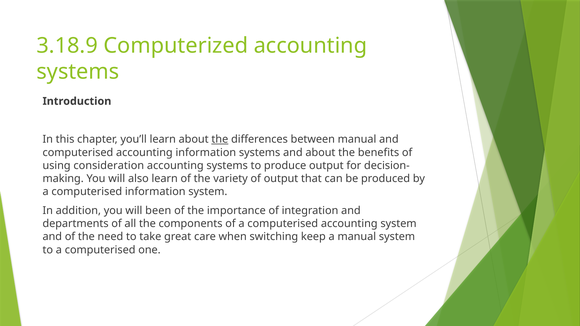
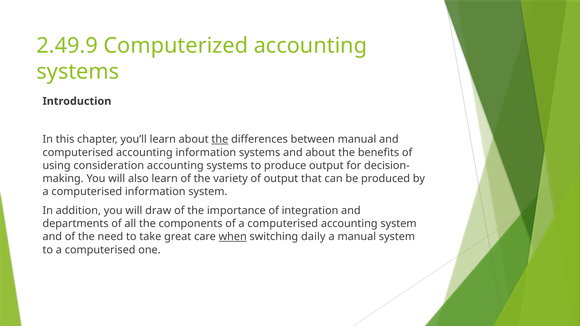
3.18.9: 3.18.9 -> 2.49.9 (67, 46)
been: been -> draw (158, 211)
when underline: none -> present (233, 237)
keep: keep -> daily (313, 237)
